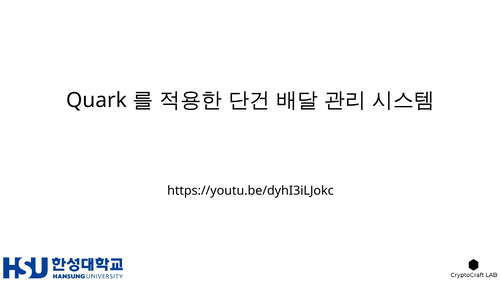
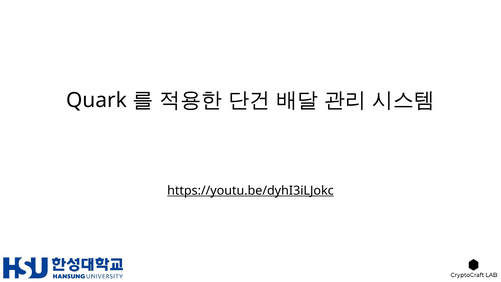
https://youtu.be/dyhI3iLJokc underline: none -> present (250, 190)
